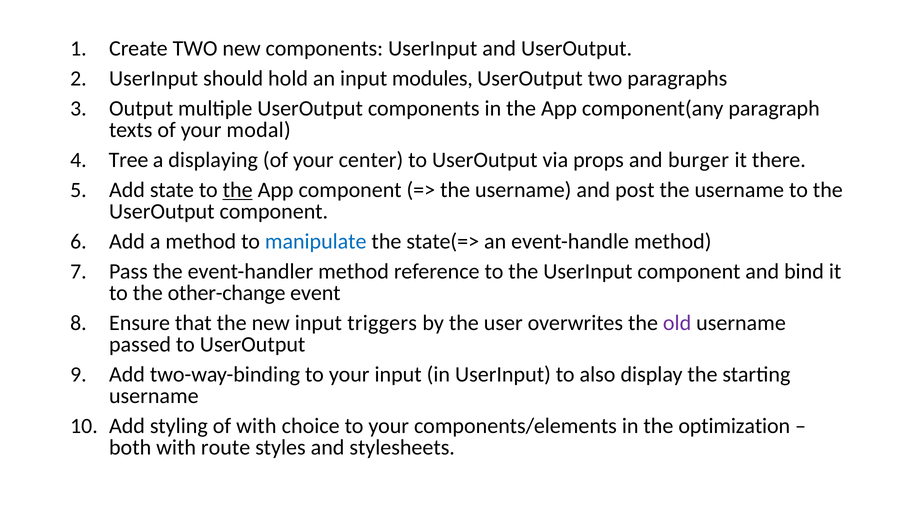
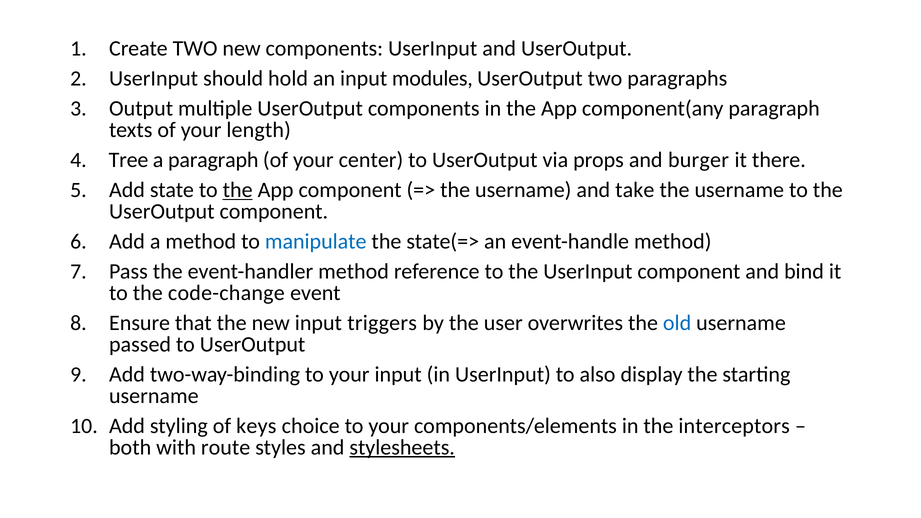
modal: modal -> length (259, 130)
a displaying: displaying -> paragraph (213, 160)
post: post -> take (635, 190)
other-change: other-change -> code-change (226, 293)
old colour: purple -> blue (677, 323)
of with: with -> keys (256, 426)
optimization: optimization -> interceptors (734, 426)
stylesheets underline: none -> present (402, 447)
